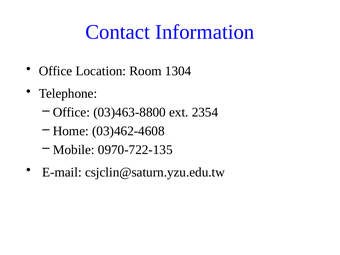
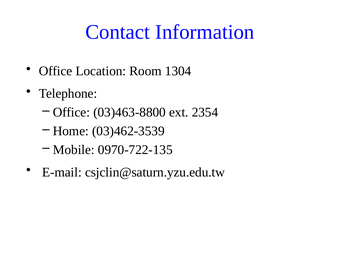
03)462-4608: 03)462-4608 -> 03)462-3539 (128, 131)
